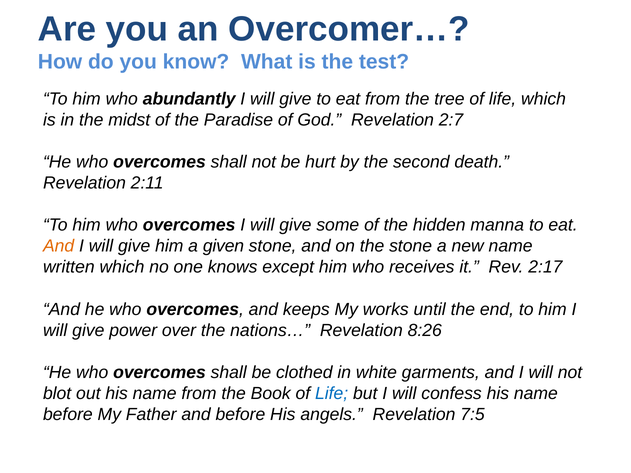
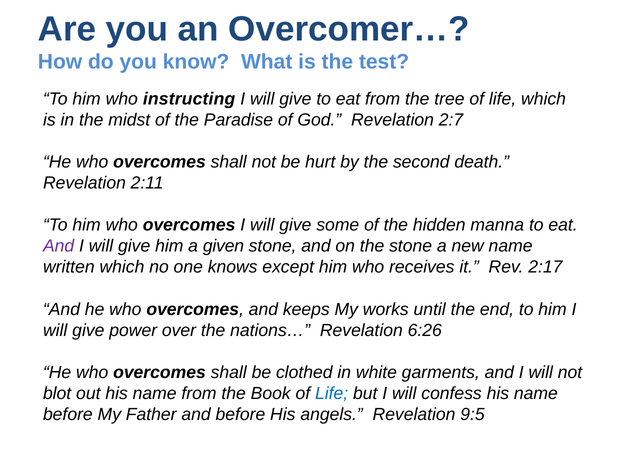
abundantly: abundantly -> instructing (189, 99)
And colour: orange -> purple (59, 246)
8:26: 8:26 -> 6:26 (425, 330)
7:5: 7:5 -> 9:5 (472, 415)
